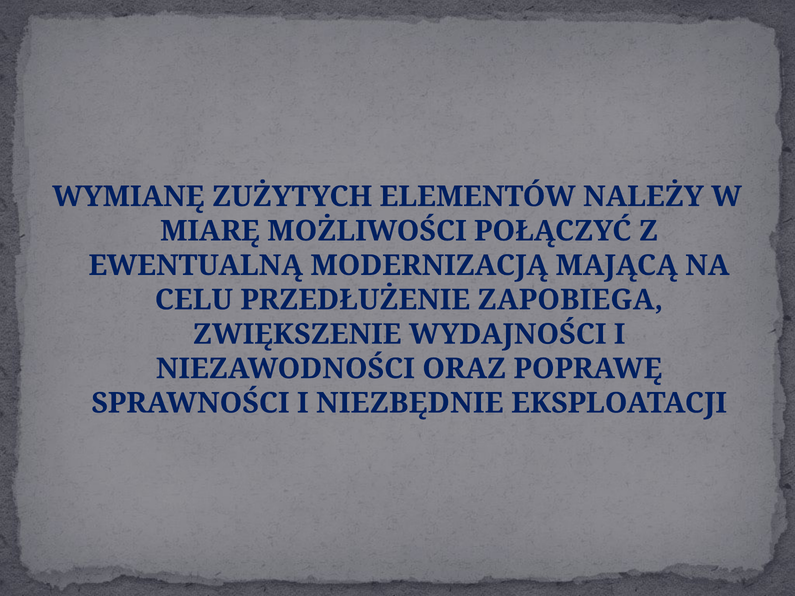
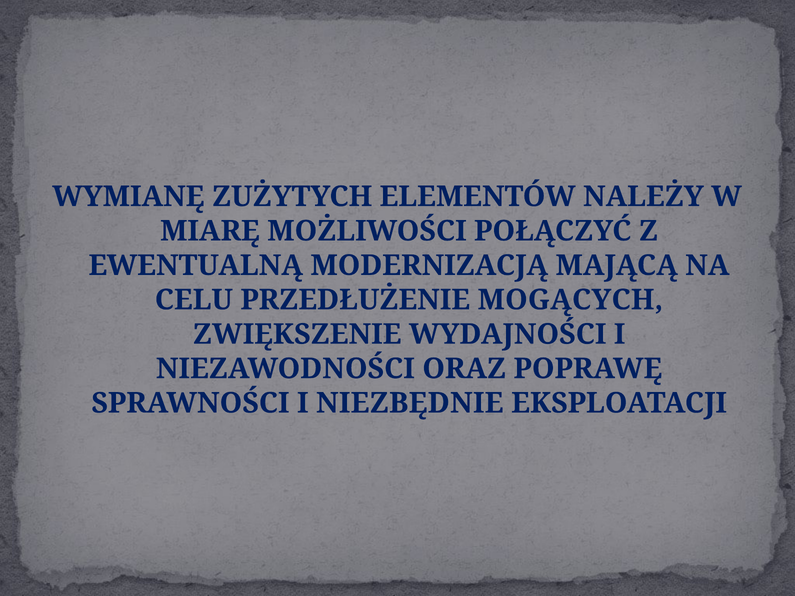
ZAPOBIEGA: ZAPOBIEGA -> MOGĄCYCH (570, 300)
